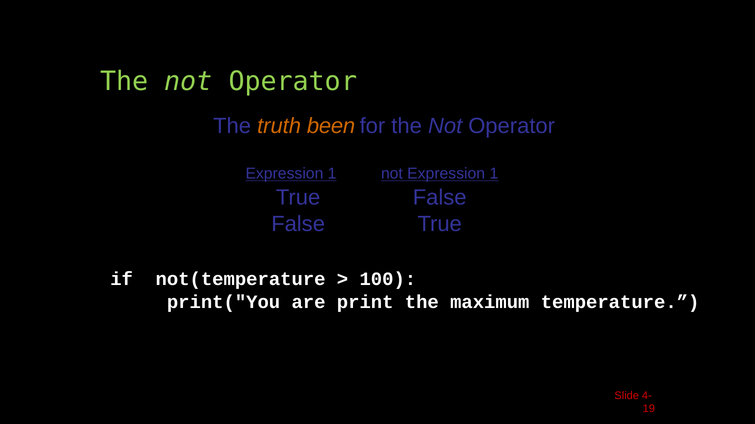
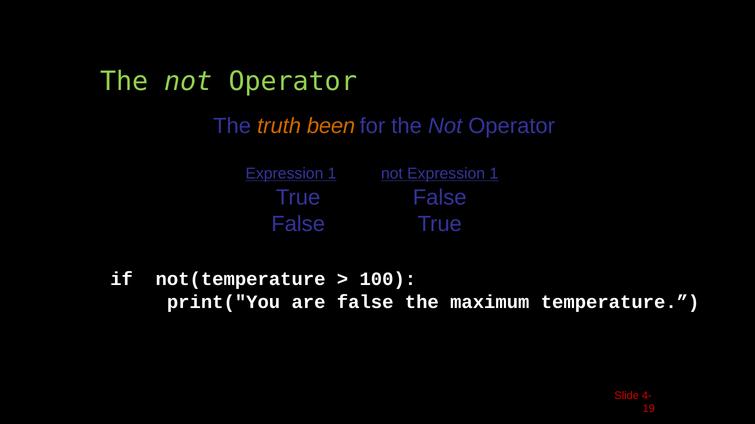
are print: print -> false (365, 302)
